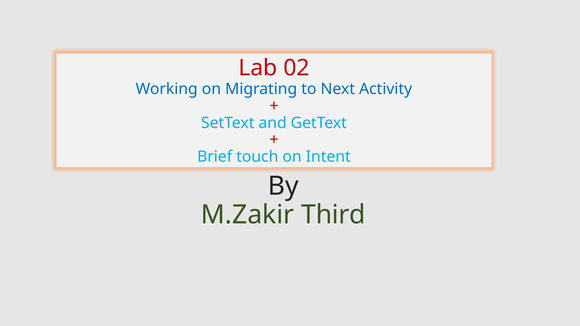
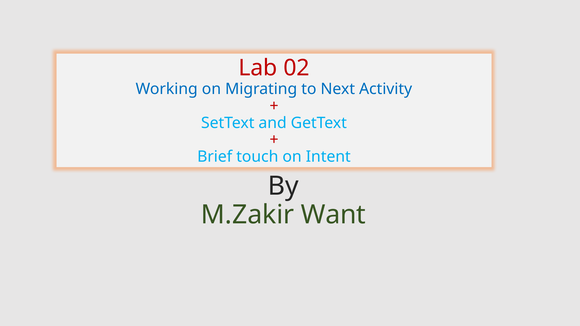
Third: Third -> Want (333, 215)
